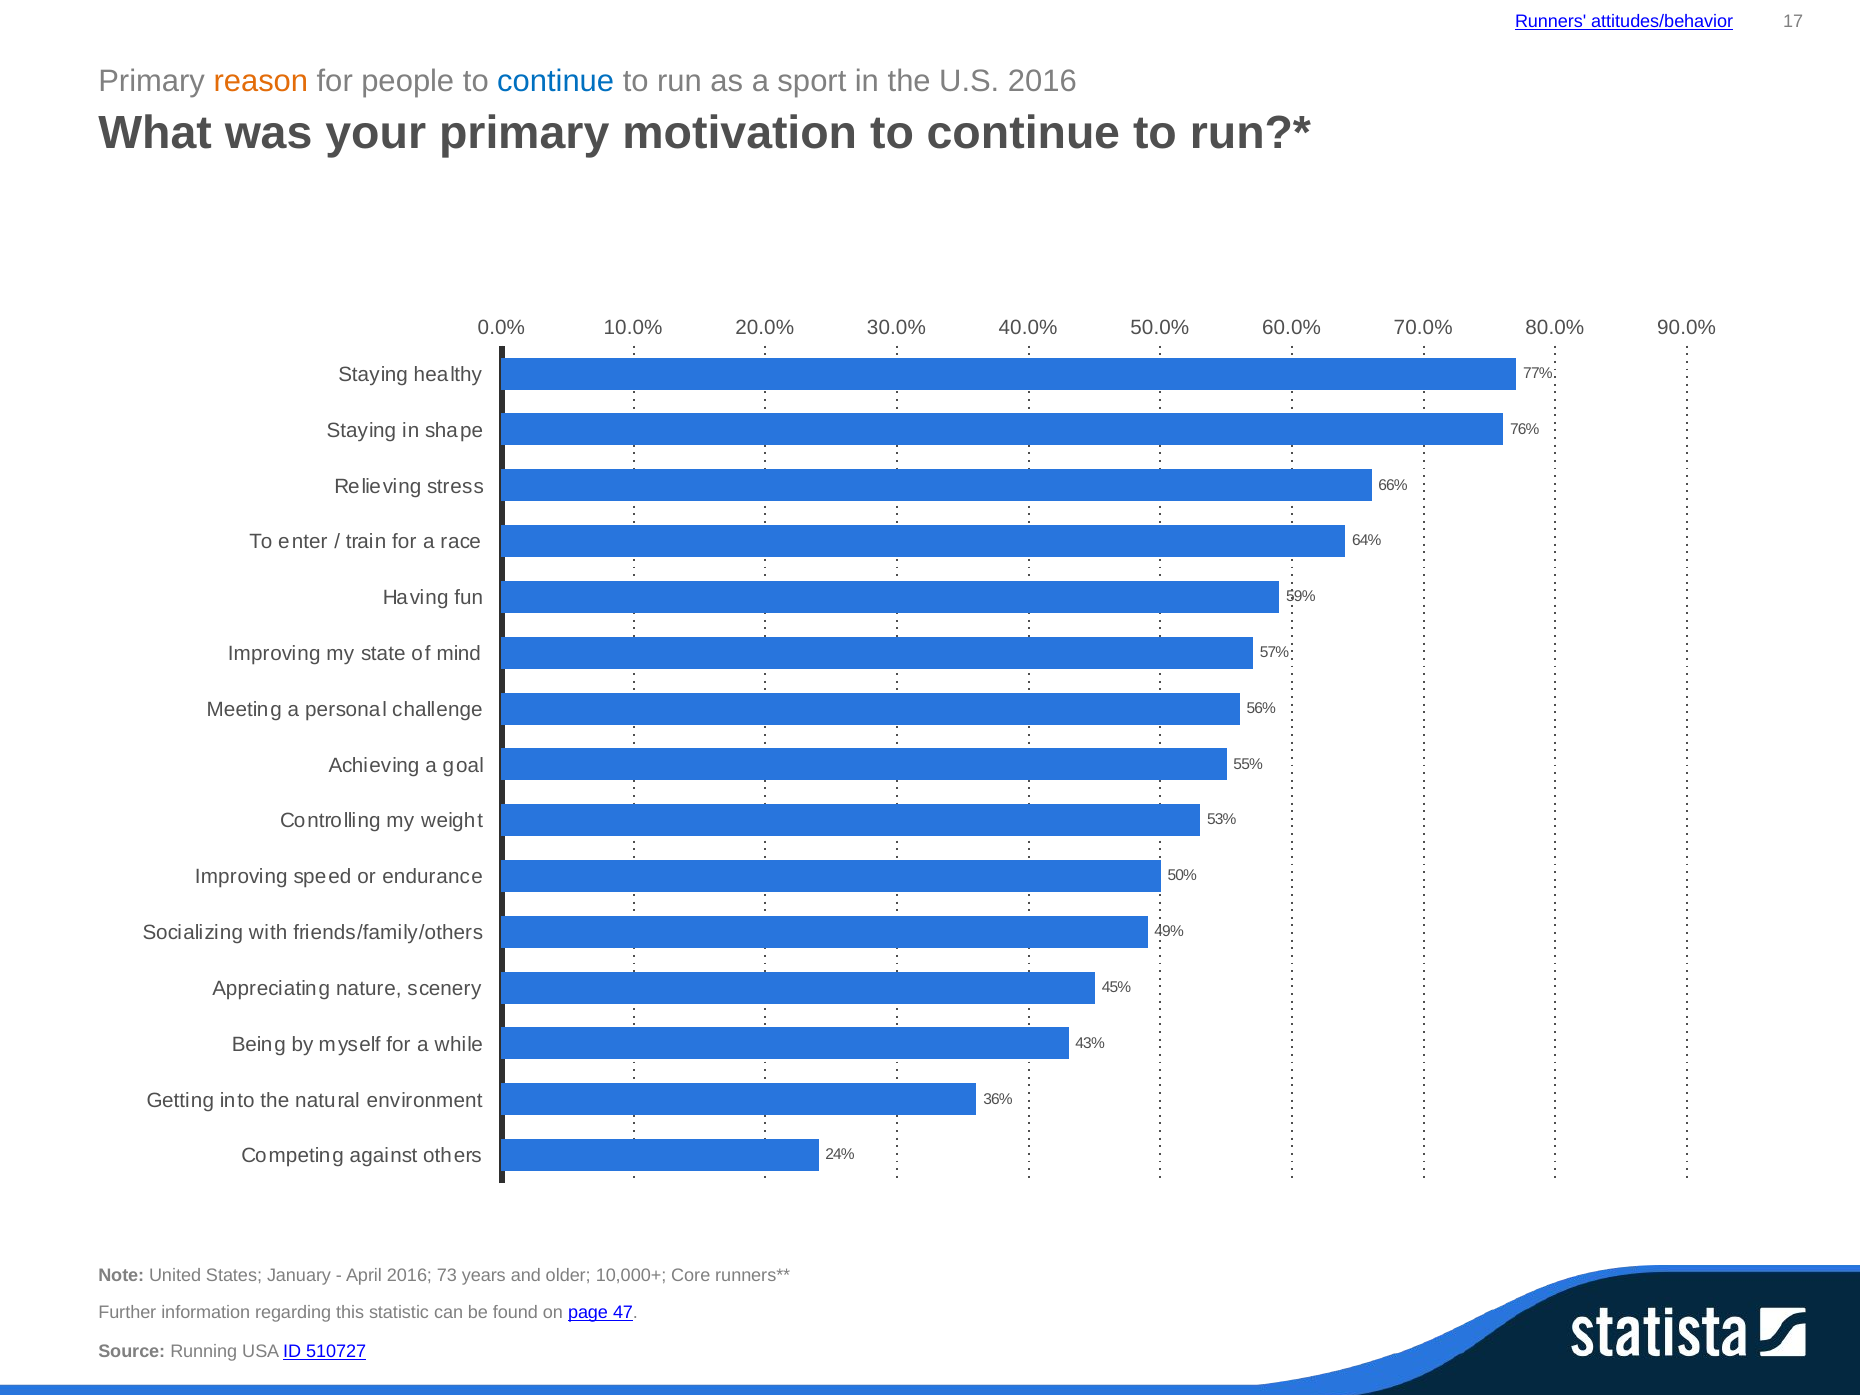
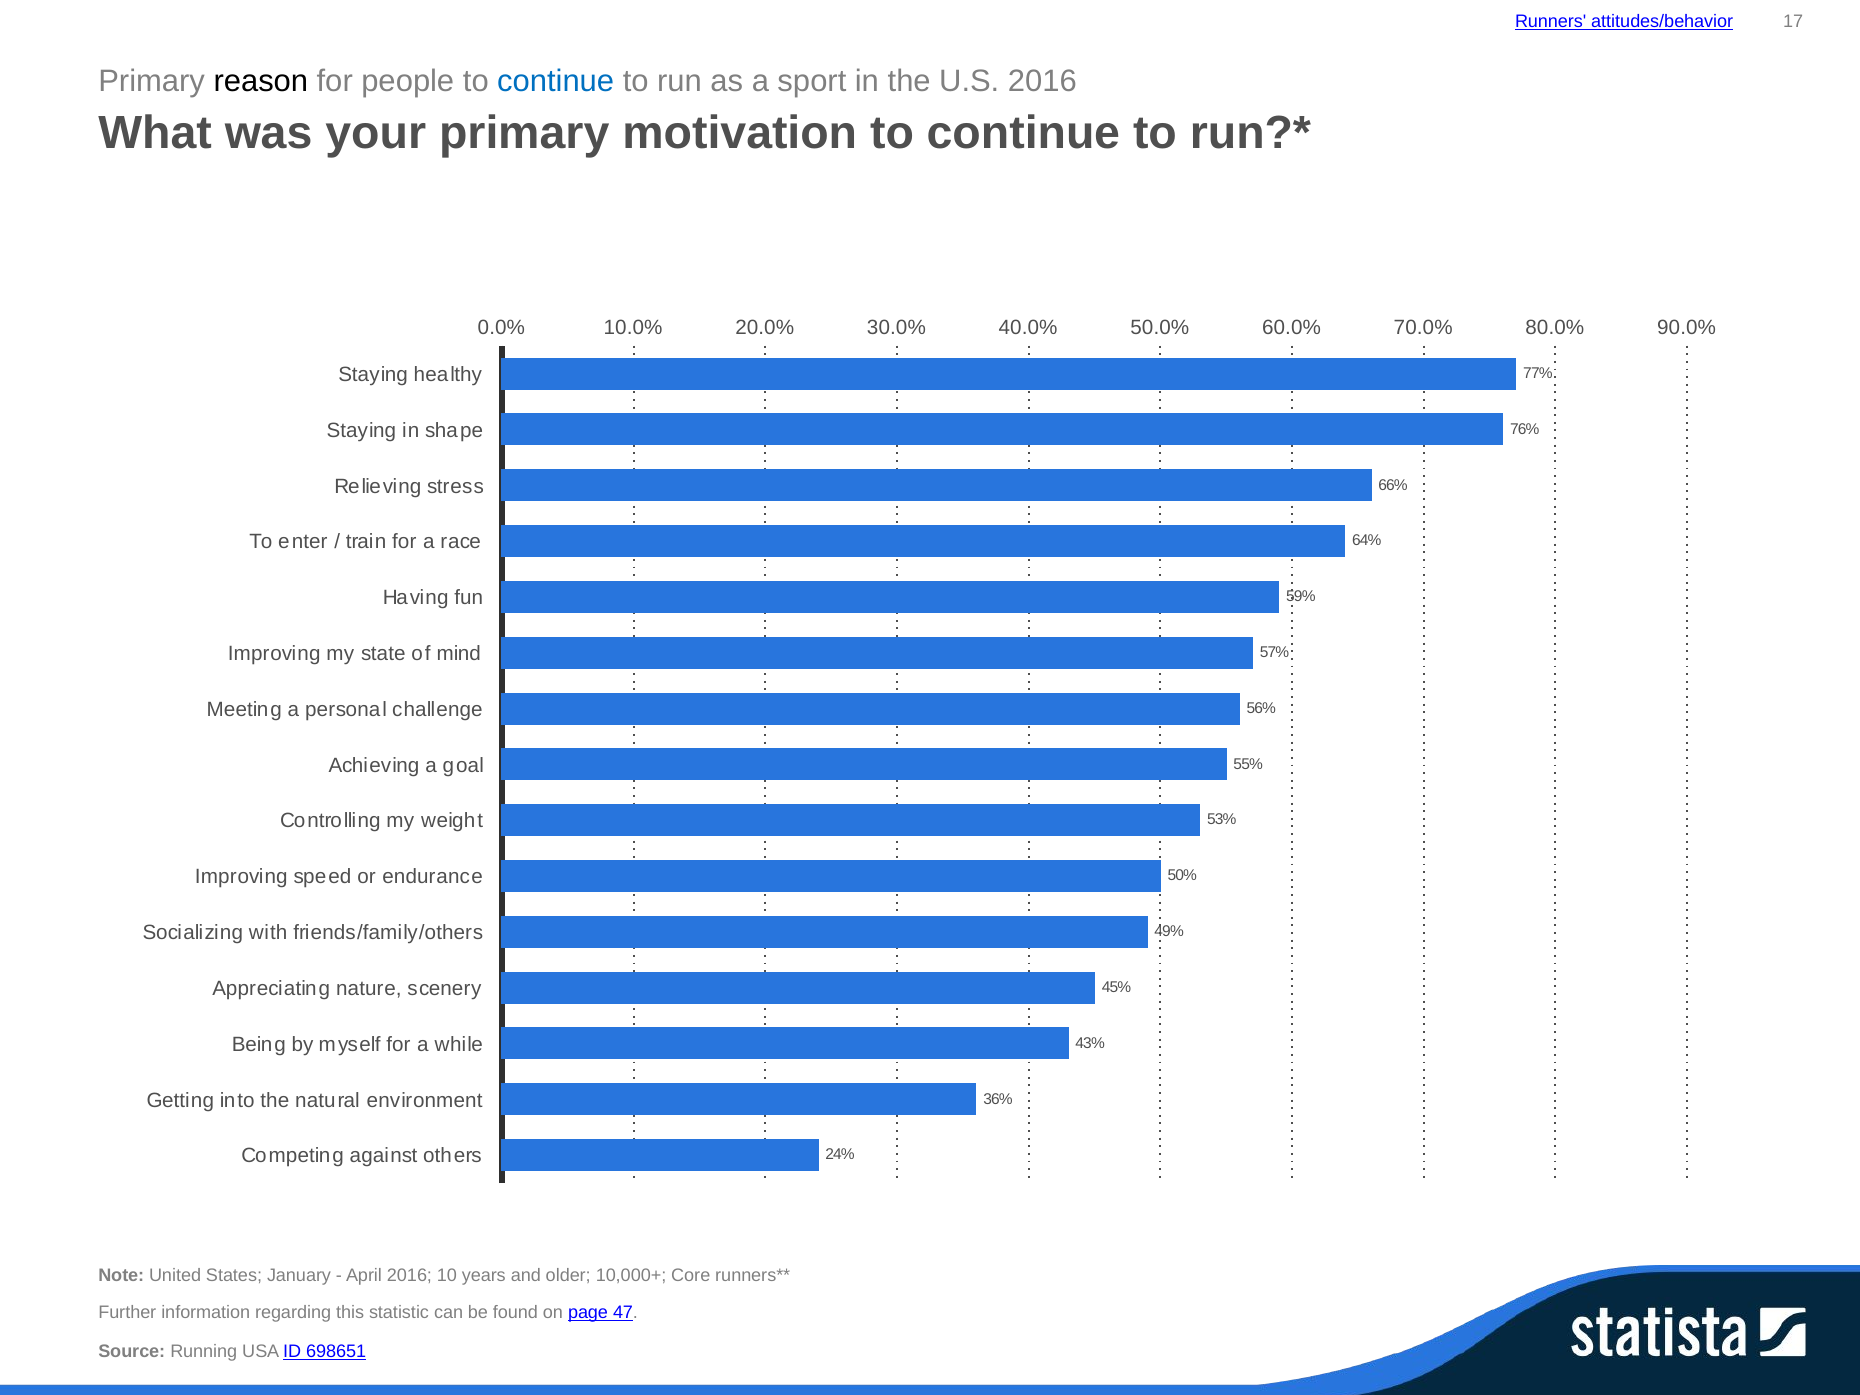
reason colour: orange -> black (261, 82)
73: 73 -> 10 (447, 1275)
510727: 510727 -> 698651 (336, 1352)
